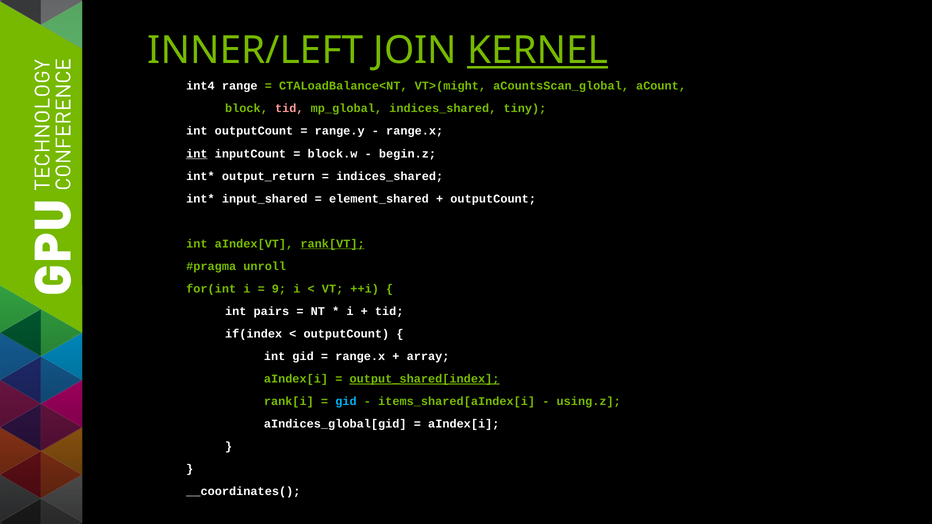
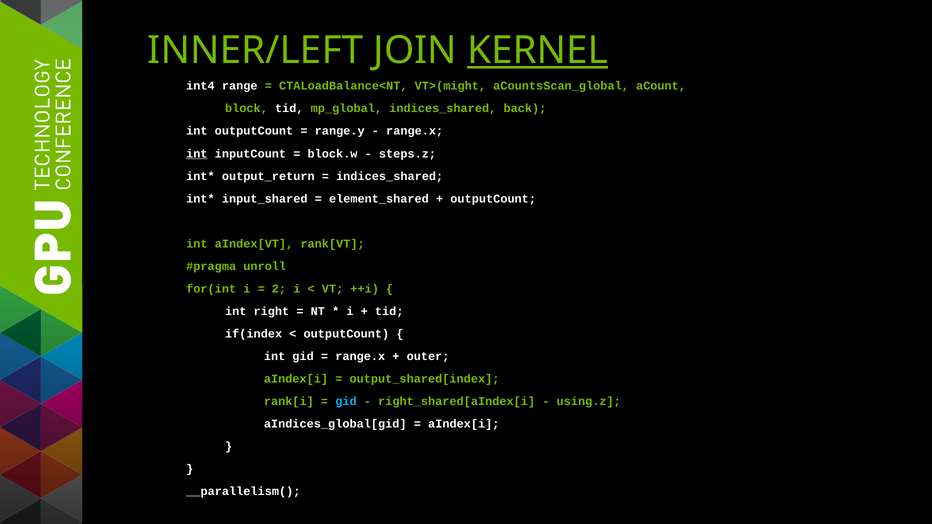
tid colour: pink -> white (289, 109)
tiny: tiny -> back (525, 109)
begin.z: begin.z -> steps.z (408, 154)
rank[VT underline: present -> none (333, 244)
9: 9 -> 2 (279, 289)
pairs: pairs -> right (271, 311)
array: array -> outer (428, 357)
output_shared[index underline: present -> none (424, 379)
items_shared[aIndex[i: items_shared[aIndex[i -> right_shared[aIndex[i (457, 402)
__coordinates(: __coordinates( -> __parallelism( (243, 492)
